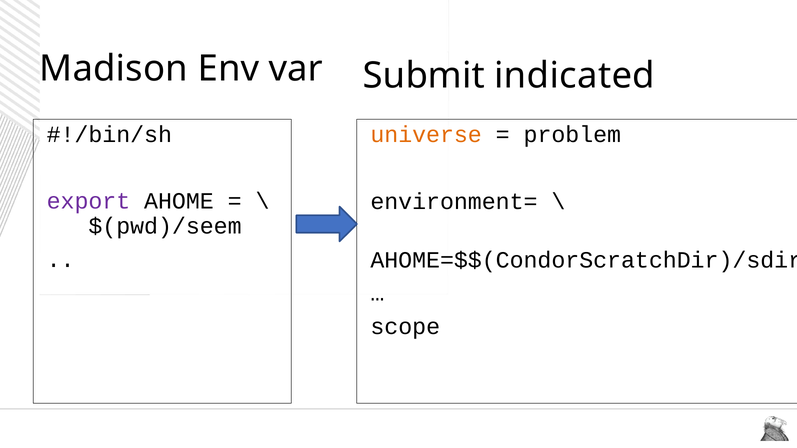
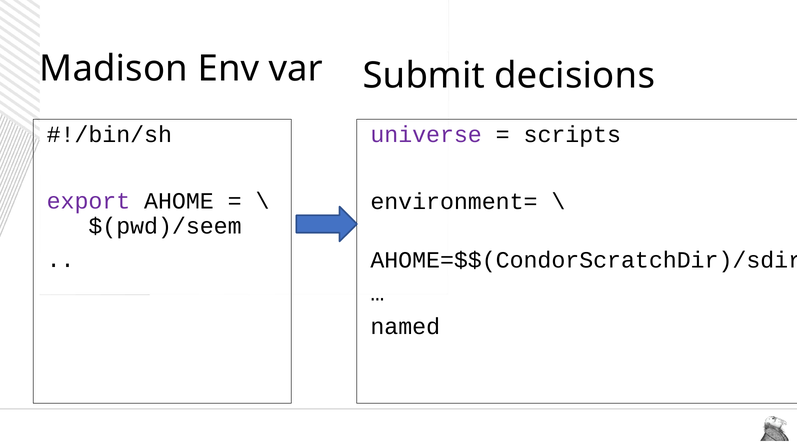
indicated: indicated -> decisions (575, 76)
universe colour: orange -> purple (426, 135)
problem: problem -> scripts (572, 135)
scope: scope -> named (405, 327)
